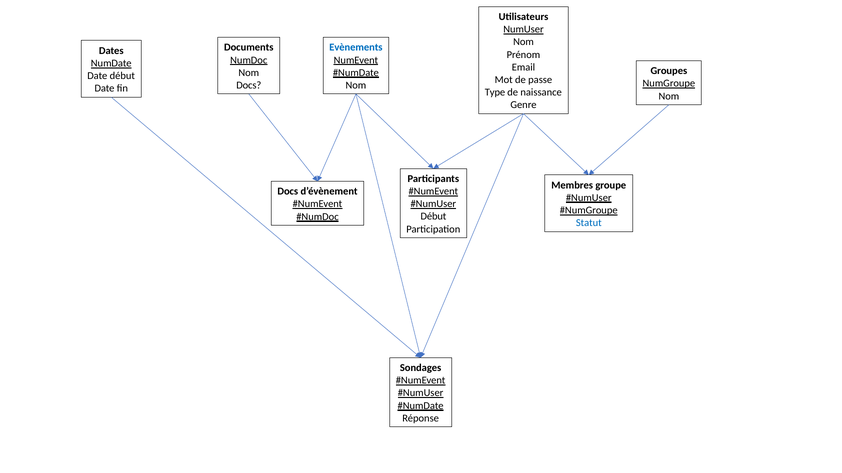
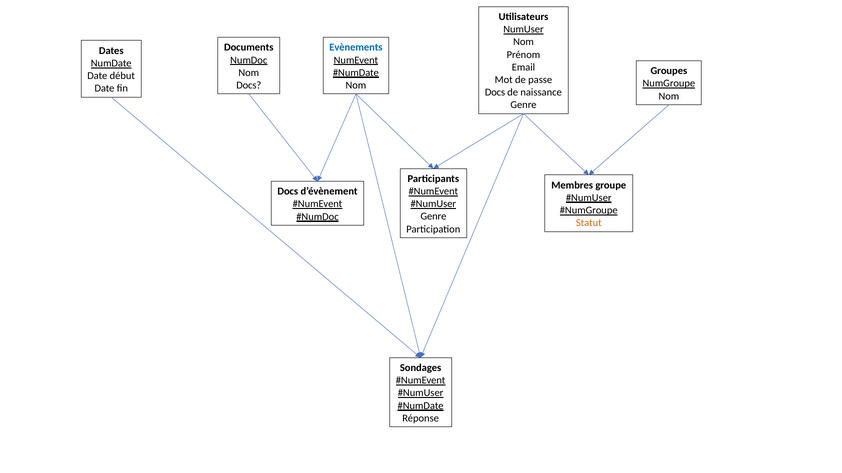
Type: Type -> Docs (495, 92)
Début: Début -> Genre (433, 217)
Statut colour: blue -> orange (589, 223)
